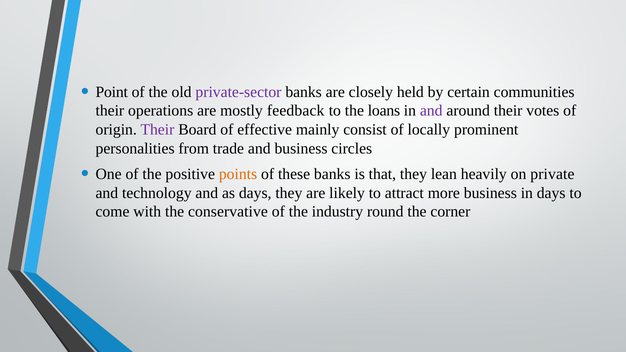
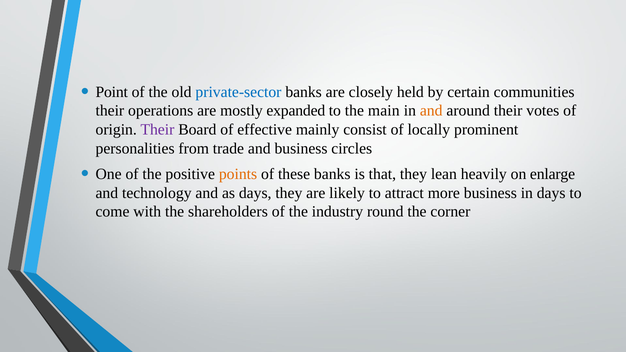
private-sector colour: purple -> blue (238, 92)
feedback: feedback -> expanded (296, 111)
loans: loans -> main (384, 111)
and colour: purple -> orange (431, 111)
private: private -> enlarge (553, 174)
conservative: conservative -> shareholders (228, 212)
